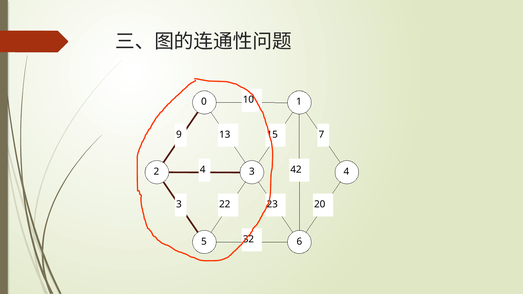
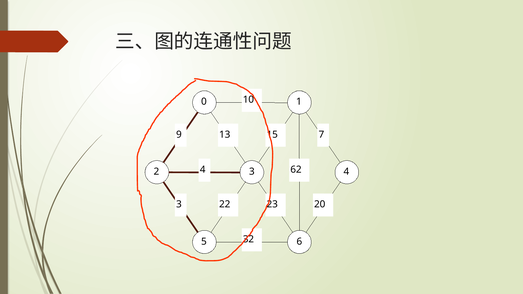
42: 42 -> 62 (296, 170)
